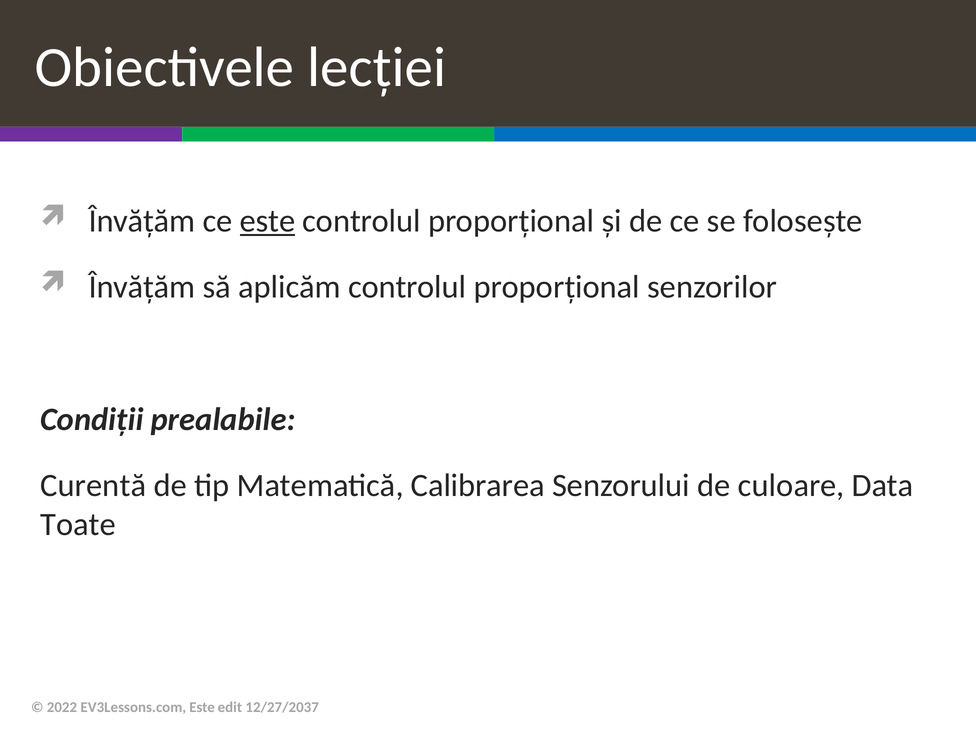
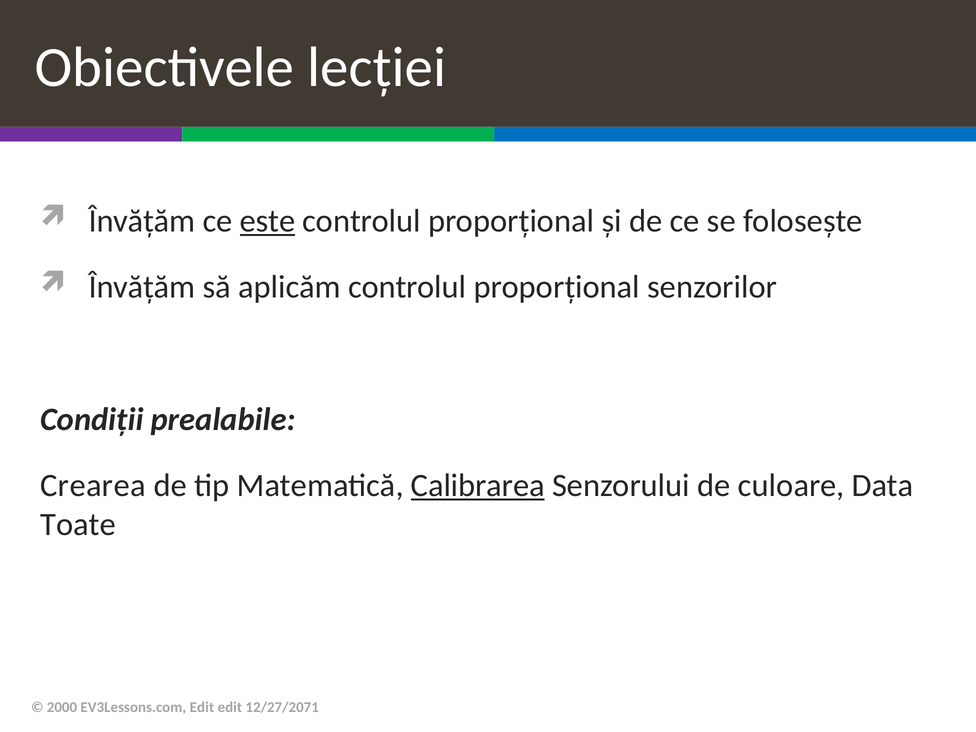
Curentă: Curentă -> Crearea (93, 485)
Calibrarea underline: none -> present (478, 485)
2022: 2022 -> 2000 (62, 707)
EV3Lessons.com Este: Este -> Edit (202, 707)
12/27/2037: 12/27/2037 -> 12/27/2071 (282, 707)
